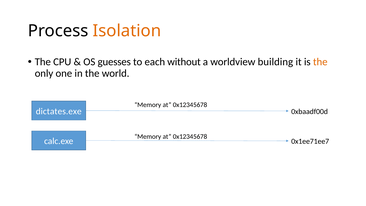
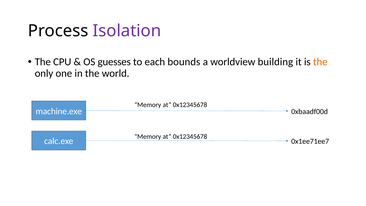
Isolation colour: orange -> purple (127, 31)
without: without -> bounds (184, 62)
dictates.exe: dictates.exe -> machine.exe (59, 111)
